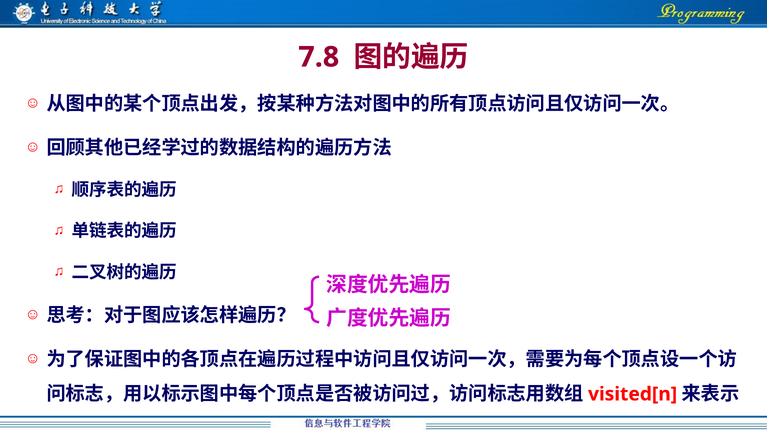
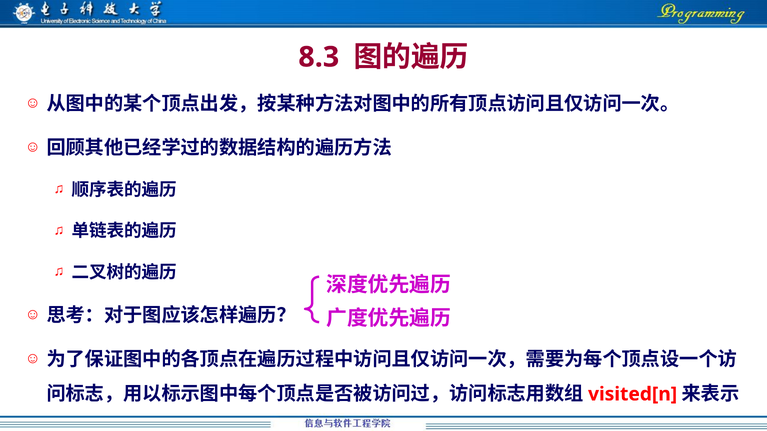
7.8: 7.8 -> 8.3 (319, 57)
